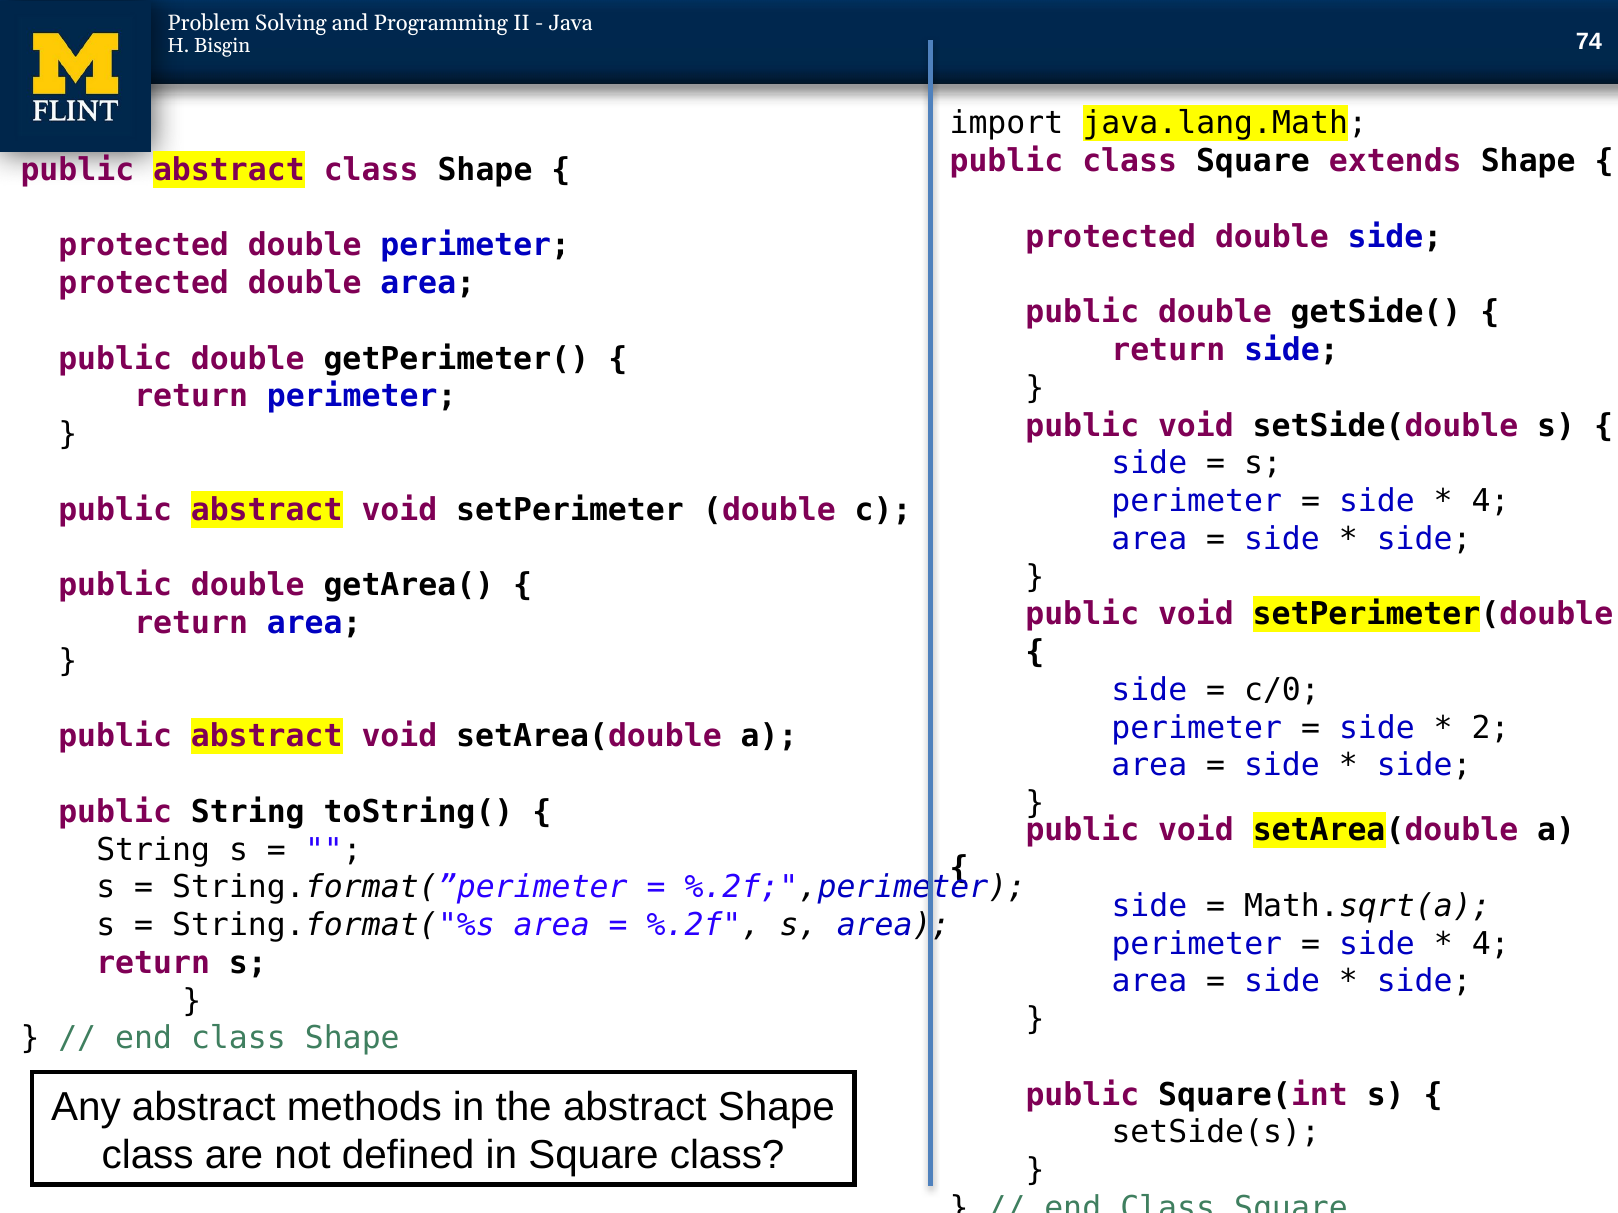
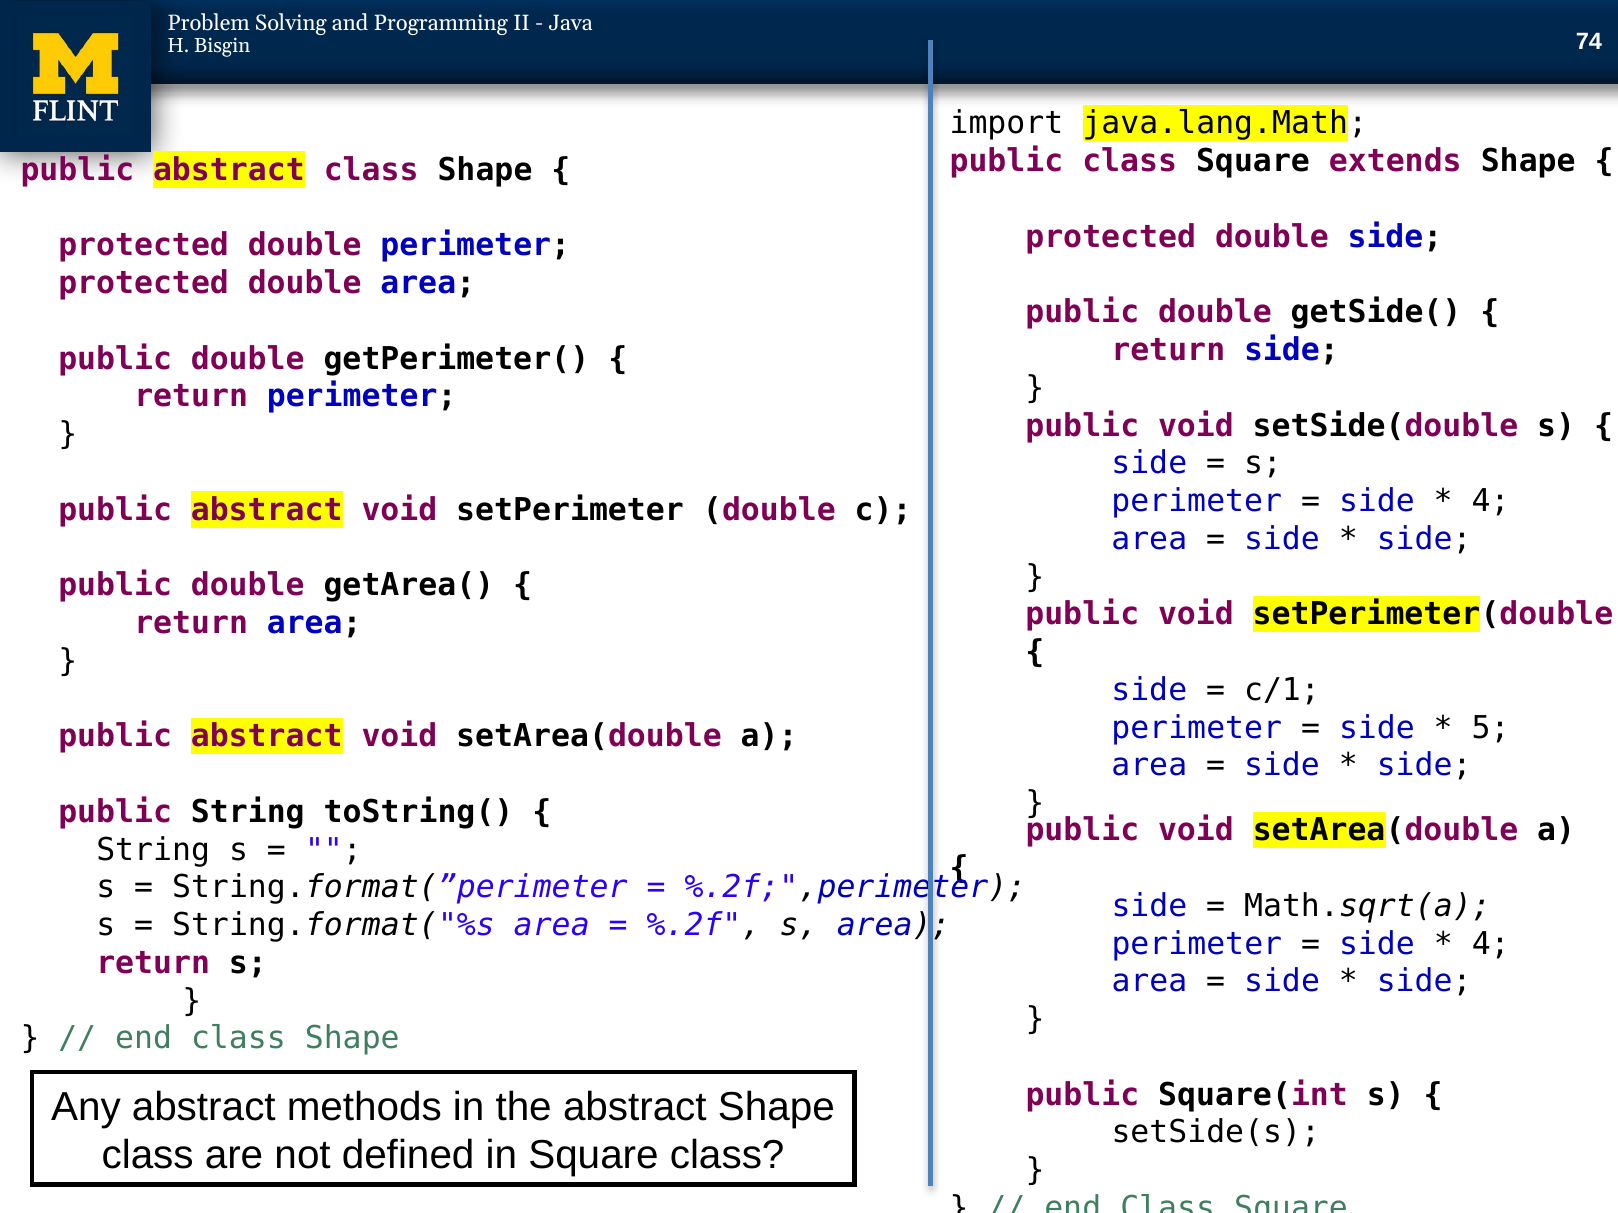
c/0: c/0 -> c/1 (1282, 690)
2: 2 -> 5 (1491, 728)
